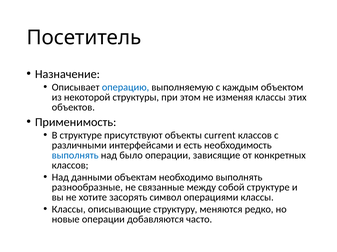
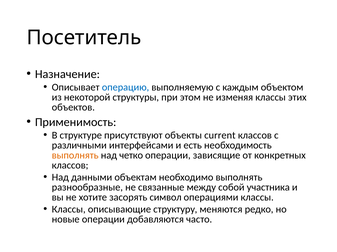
выполнять colour: blue -> orange (75, 156)
было: было -> четко (131, 156)
собой структуре: структуре -> участника (268, 188)
